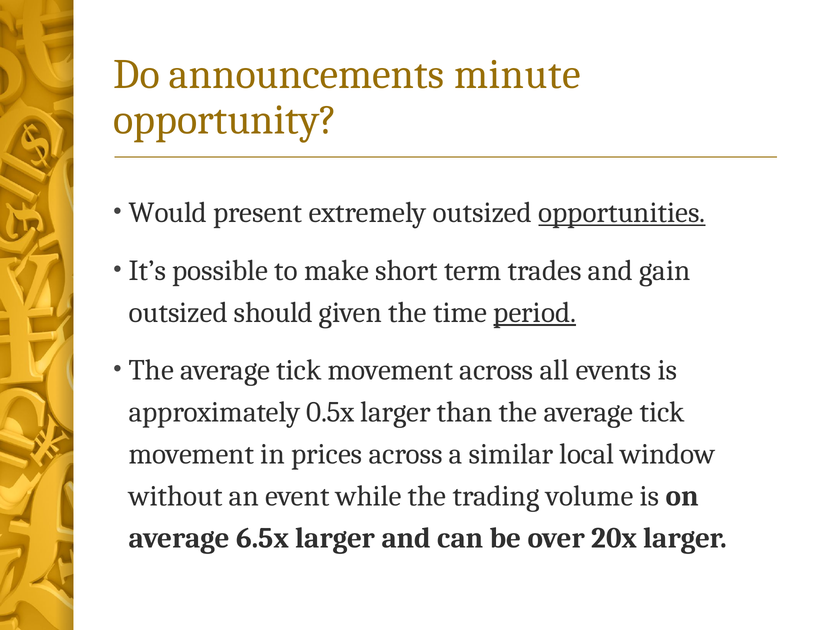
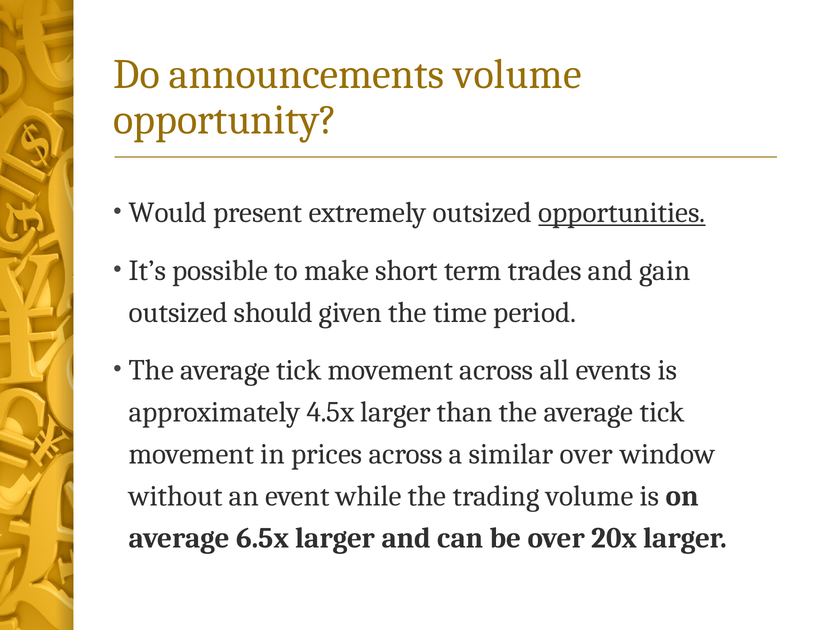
announcements minute: minute -> volume (518, 74)
period underline: present -> none (535, 312)
0.5x: 0.5x -> 4.5x (330, 412)
similar local: local -> over (586, 454)
